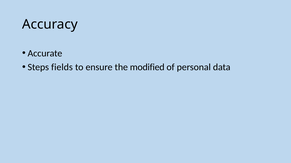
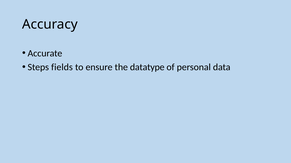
modified: modified -> datatype (147, 67)
